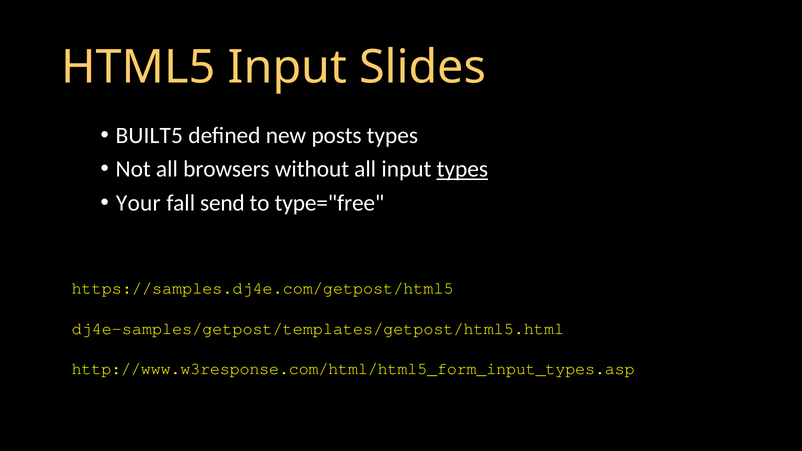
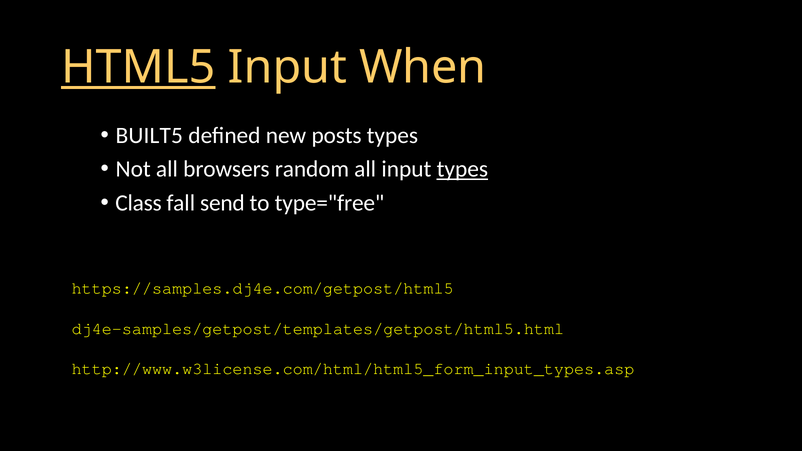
HTML5 underline: none -> present (138, 67)
Slides: Slides -> When (423, 67)
without: without -> random (312, 169)
Your: Your -> Class (139, 203)
http://www.w3response.com/html/html5_form_input_types.asp: http://www.w3response.com/html/html5_form_input_types.asp -> http://www.w3license.com/html/html5_form_input_types.asp (353, 369)
